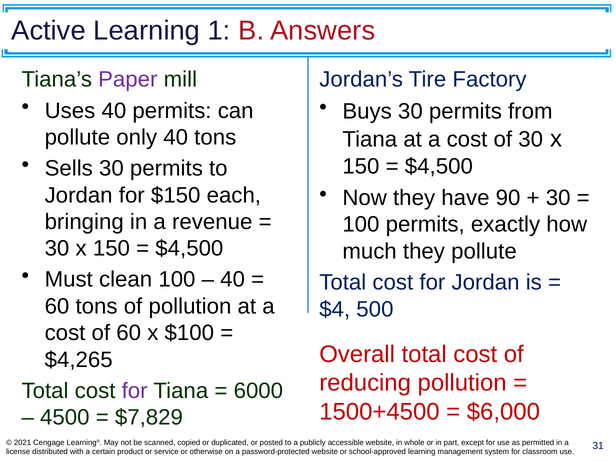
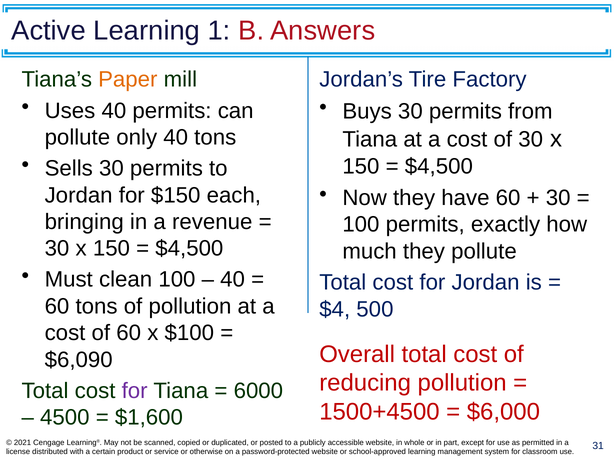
Paper colour: purple -> orange (128, 80)
have 90: 90 -> 60 (508, 198)
$4,265: $4,265 -> $6,090 (79, 360)
$7,829: $7,829 -> $1,600 (149, 417)
